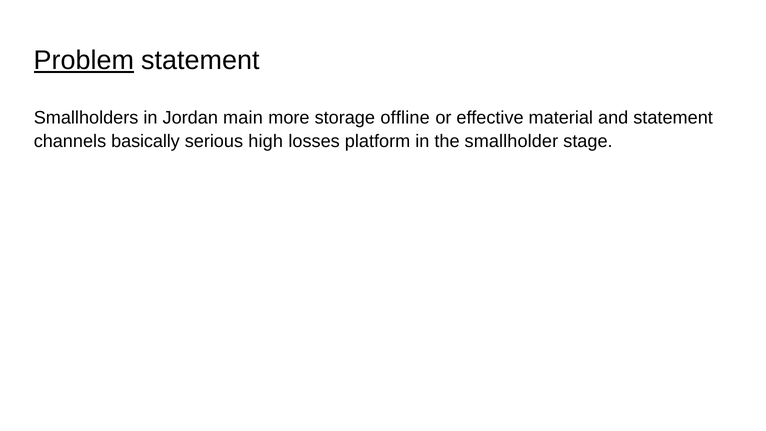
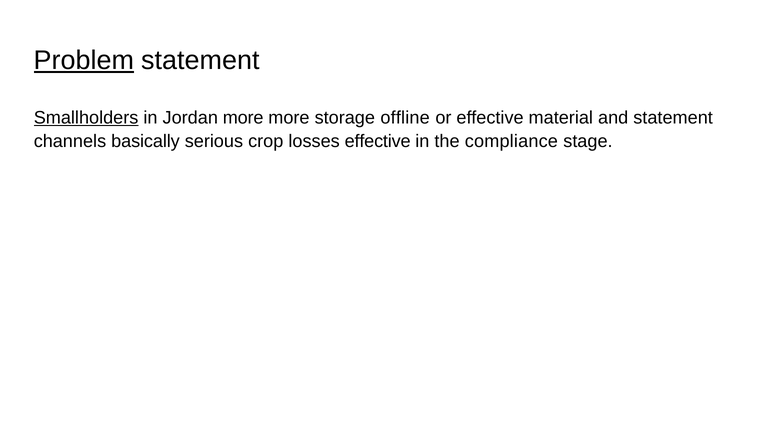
Smallholders underline: none -> present (86, 118)
Jordan main: main -> more (243, 118)
high: high -> crop (266, 141)
losses platform: platform -> effective (378, 141)
smallholder: smallholder -> compliance (511, 141)
